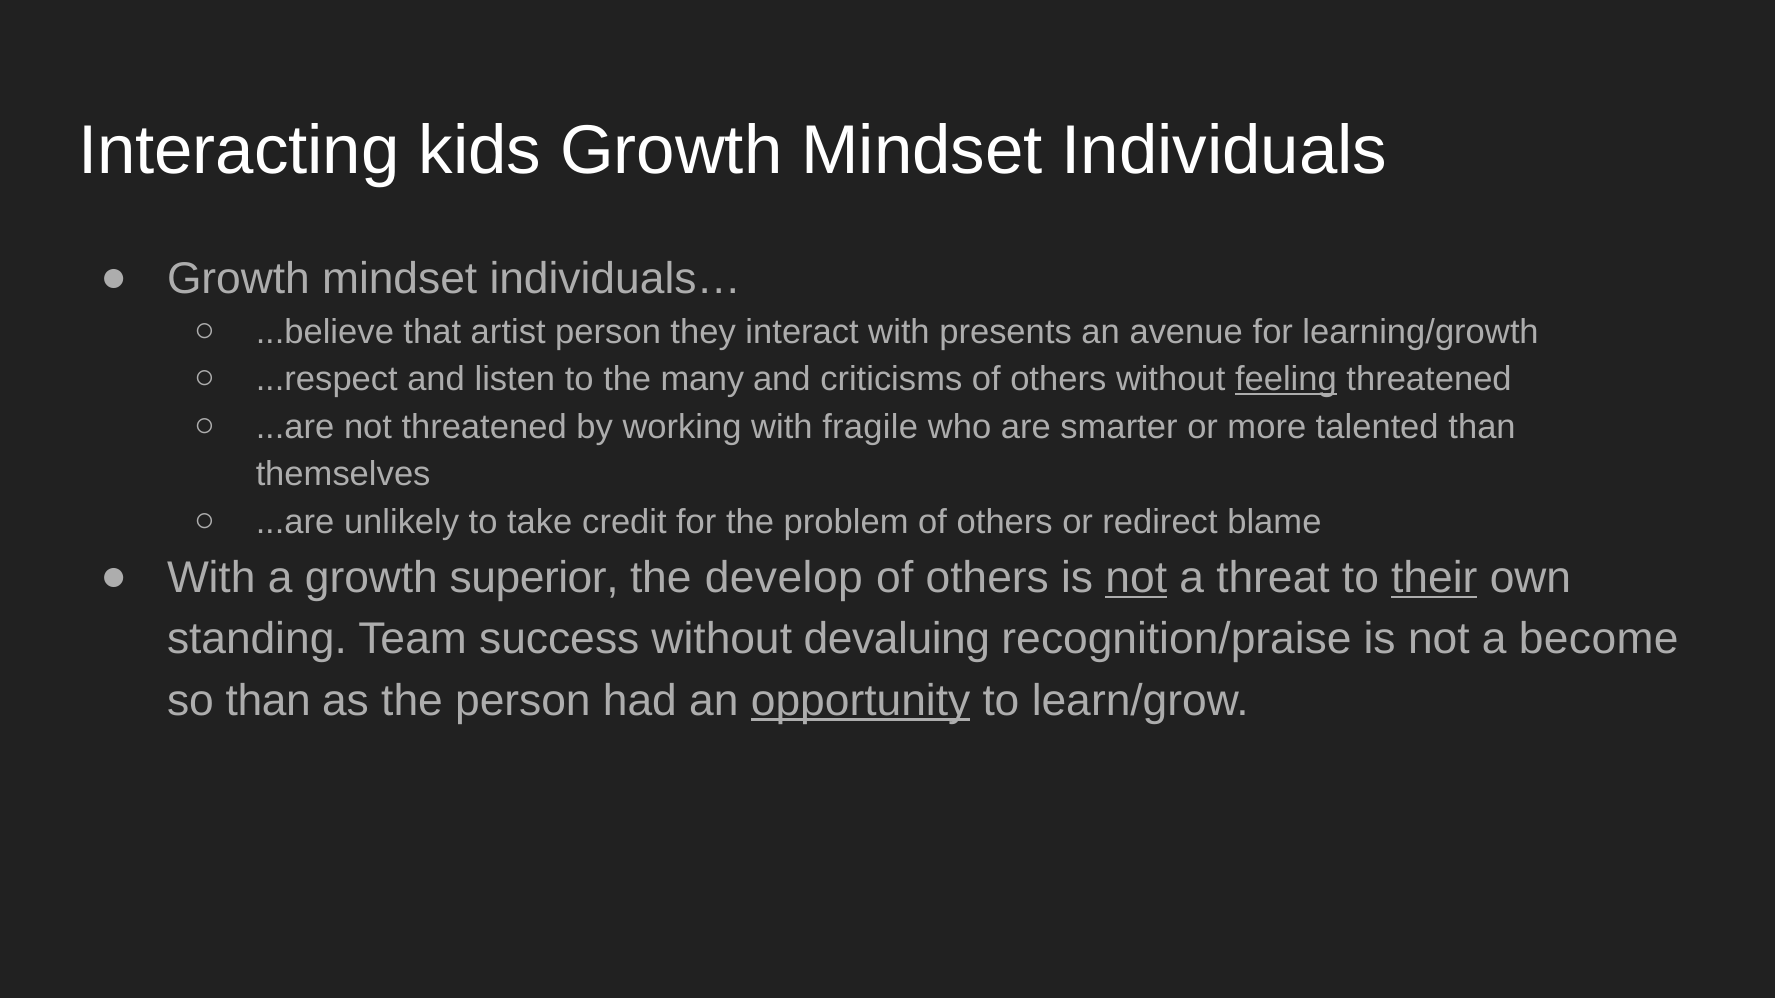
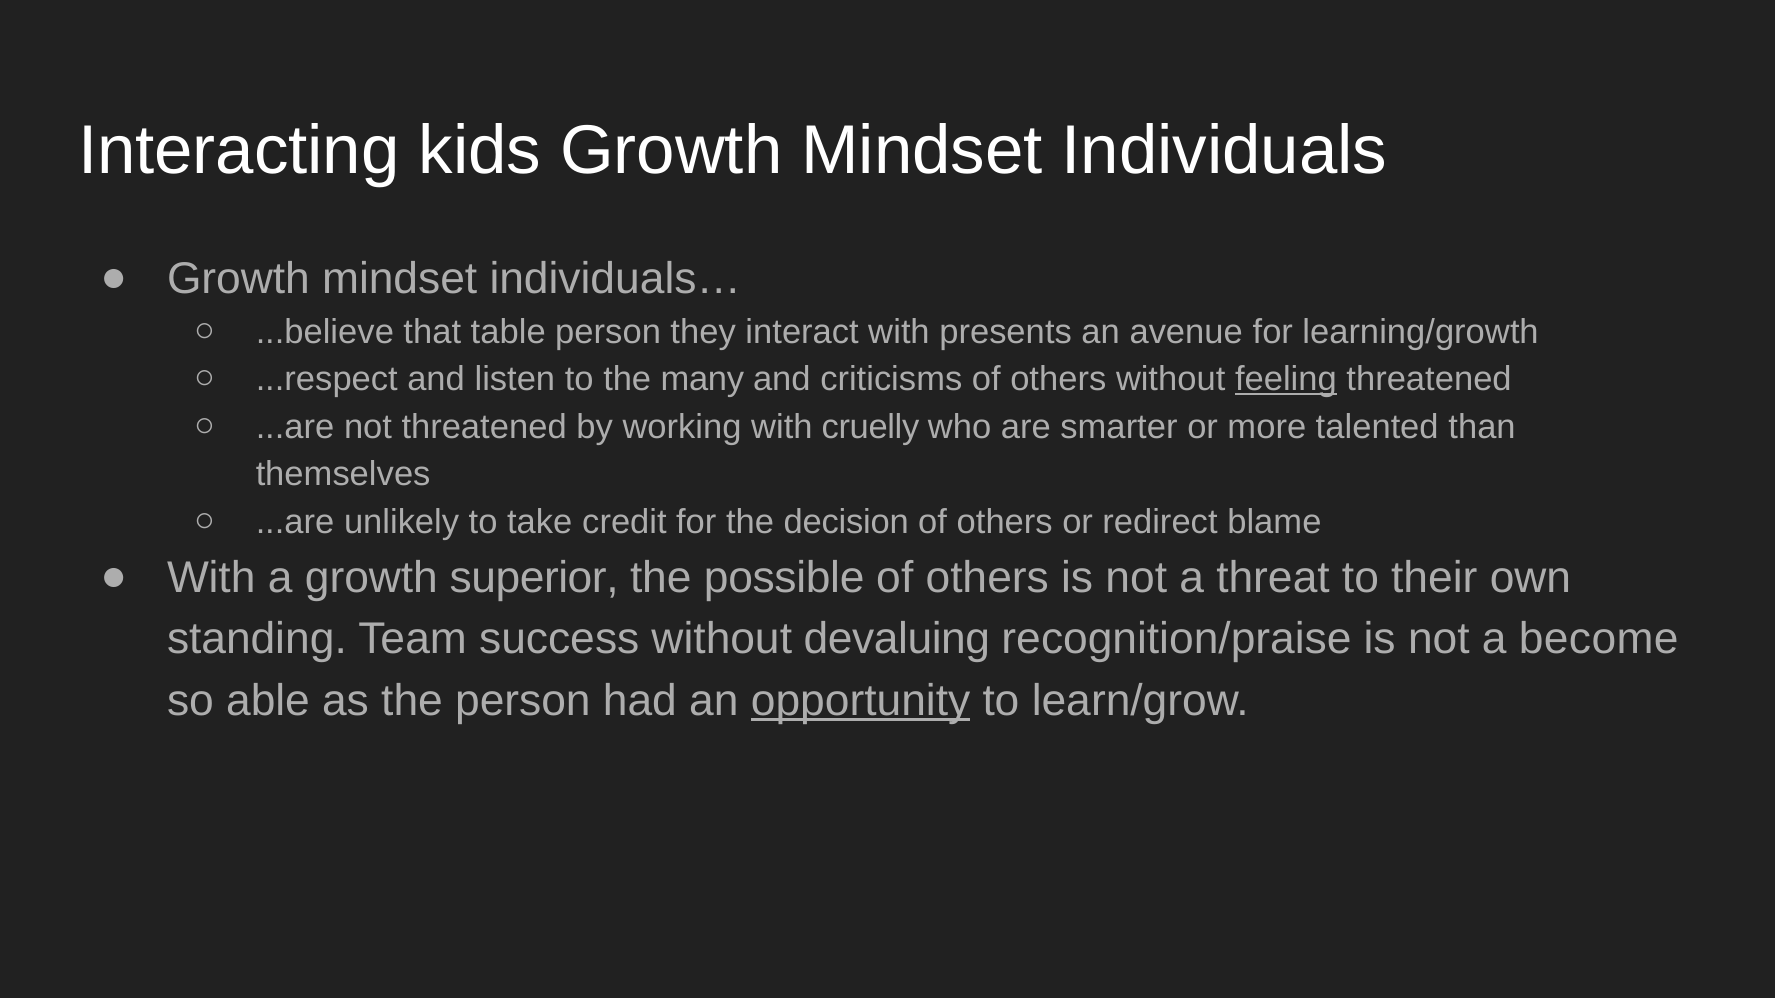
artist: artist -> table (508, 332)
fragile: fragile -> cruelly (870, 427)
problem: problem -> decision (846, 522)
develop: develop -> possible (784, 578)
not underline: present -> none (1136, 578)
their underline: present -> none (1434, 578)
so than: than -> able (268, 701)
